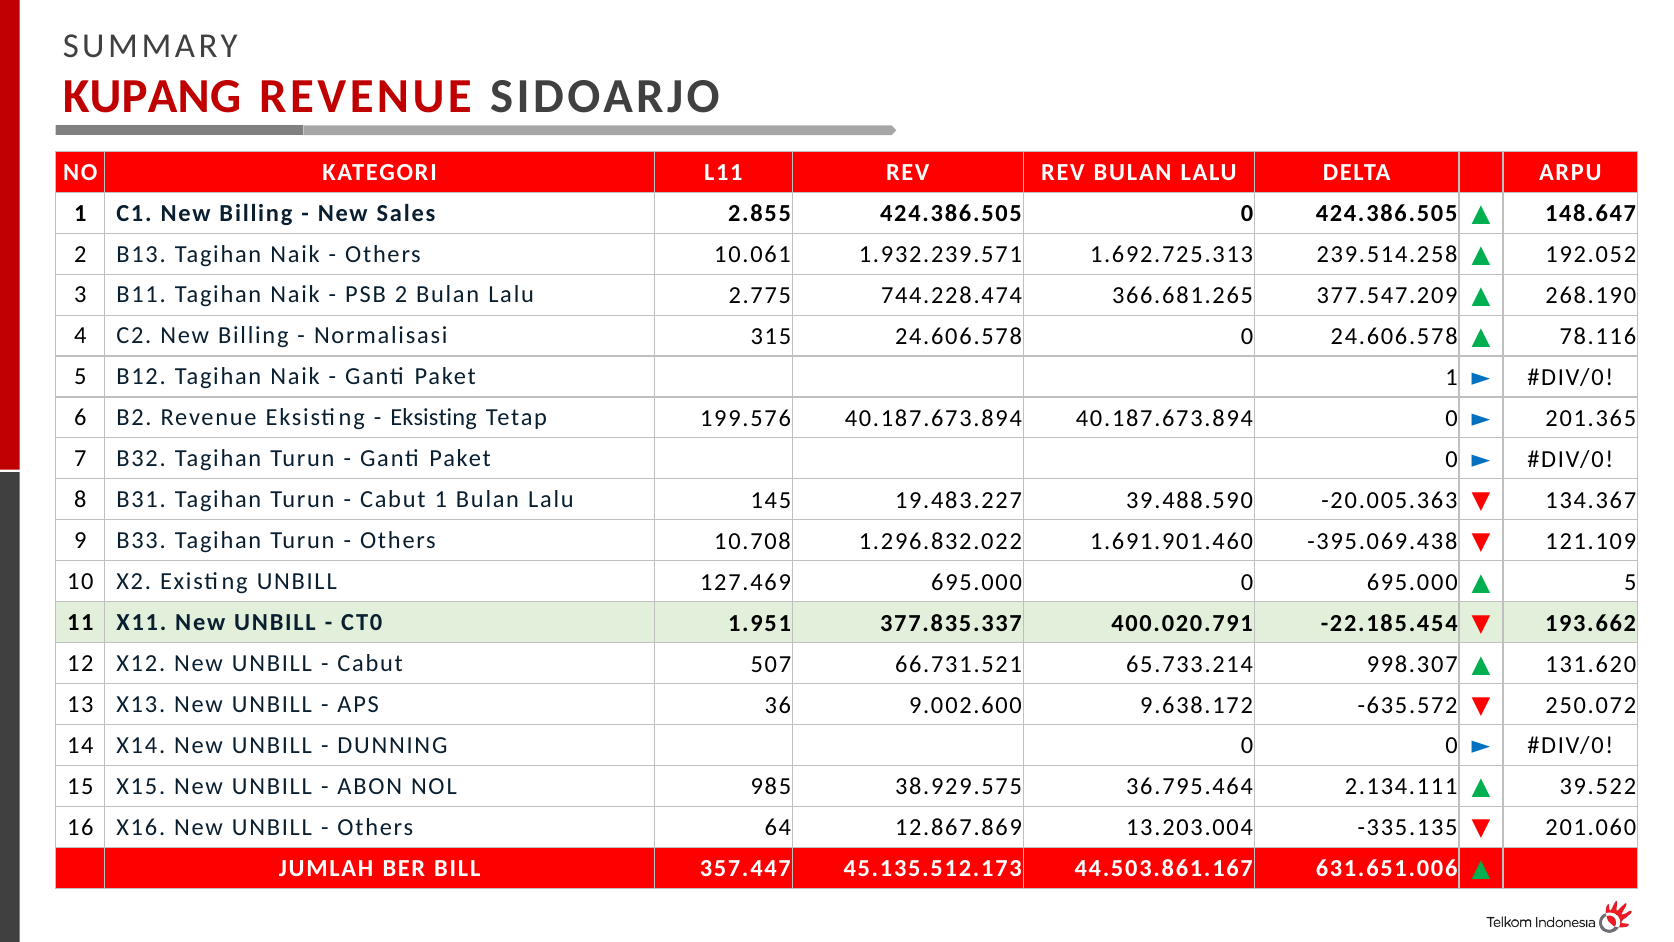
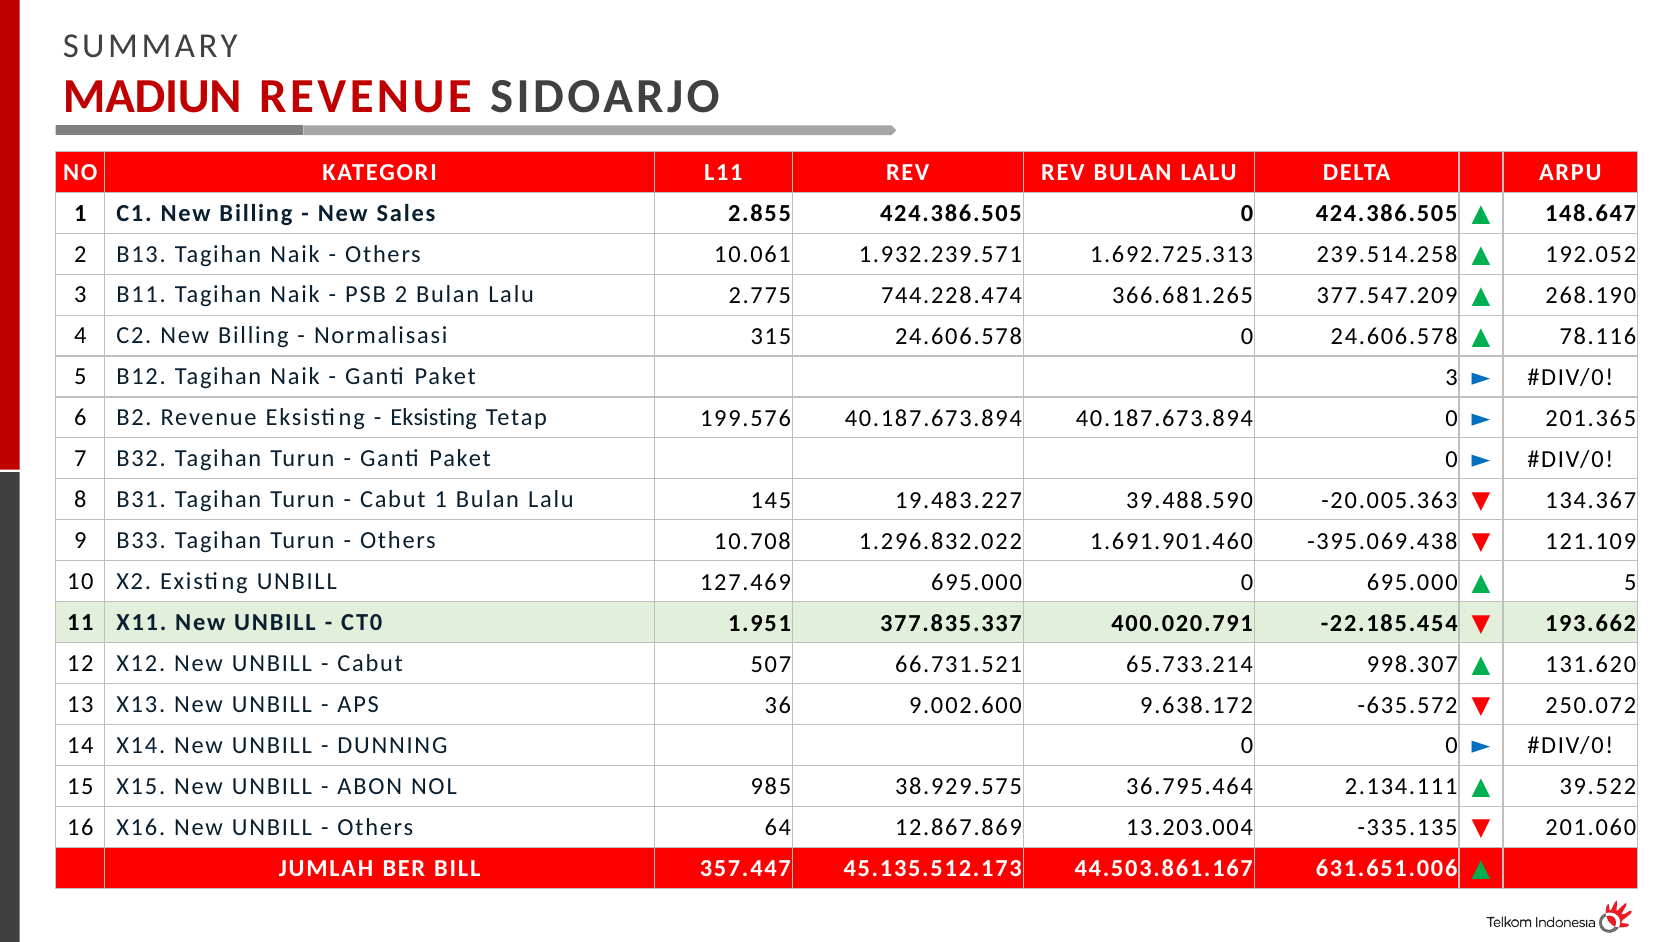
KUPANG: KUPANG -> MADIUN (152, 97)
Paket 1: 1 -> 3 (1452, 377)
